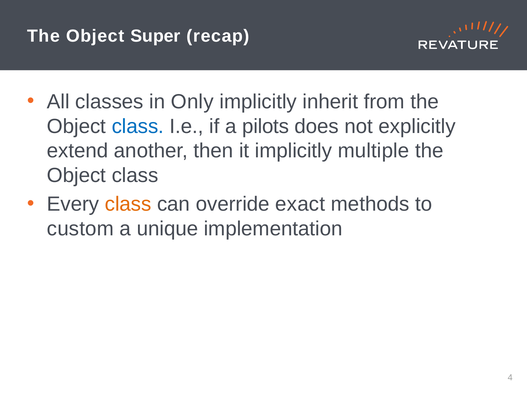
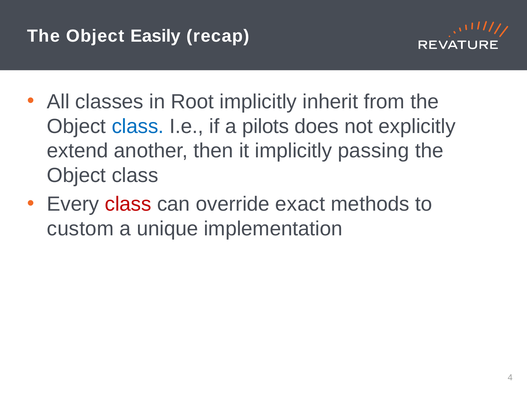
Super: Super -> Easily (156, 36)
Only: Only -> Root (192, 102)
multiple: multiple -> passing (374, 151)
class colour: orange -> red (128, 204)
